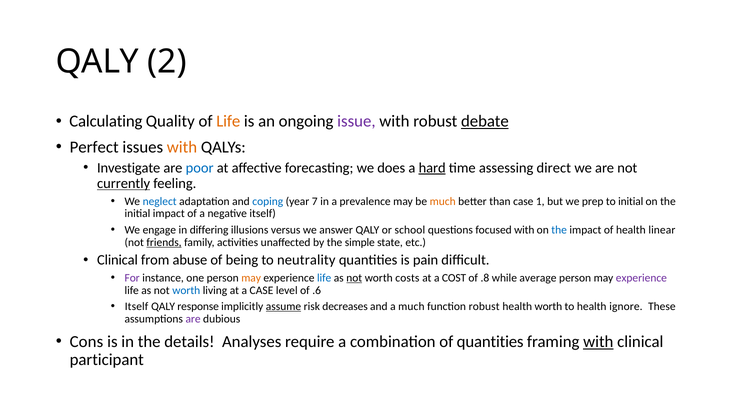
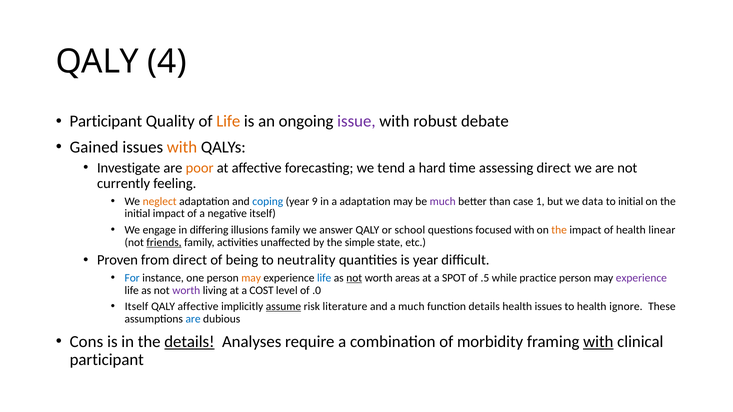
2: 2 -> 4 (167, 62)
Calculating: Calculating -> Participant (106, 121)
debate underline: present -> none (485, 121)
Perfect: Perfect -> Gained (94, 147)
poor colour: blue -> orange (200, 168)
does: does -> tend (391, 168)
hard underline: present -> none (432, 168)
currently underline: present -> none (124, 184)
neglect colour: blue -> orange (160, 201)
7: 7 -> 9 (315, 201)
a prevalence: prevalence -> adaptation (365, 201)
much colour: orange -> purple (443, 201)
prep: prep -> data (593, 201)
illusions versus: versus -> family (286, 230)
the colour: blue -> orange (559, 230)
Clinical: Clinical -> Proven (117, 260)
from abuse: abuse -> direct (190, 260)
is pain: pain -> year (426, 260)
For colour: purple -> blue (132, 278)
costs: costs -> areas (408, 278)
COST: COST -> SPOT (454, 278)
.8: .8 -> .5 (485, 278)
average: average -> practice (538, 278)
worth colour: blue -> purple (186, 290)
a CASE: CASE -> COST (262, 290)
.6: .6 -> .0 (317, 290)
QALY response: response -> affective (198, 307)
decreases: decreases -> literature (345, 307)
function robust: robust -> details (484, 307)
health worth: worth -> issues (548, 307)
are colour: purple -> blue (193, 319)
details underline: none -> present (189, 342)
of quantities: quantities -> morbidity (490, 342)
